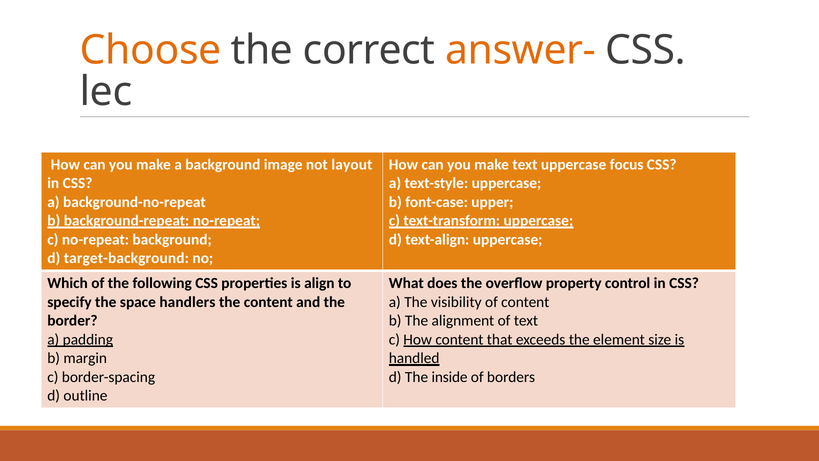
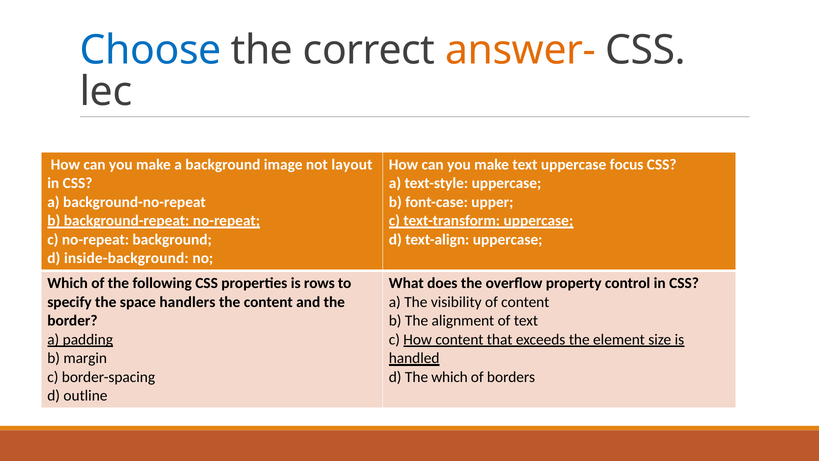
Choose colour: orange -> blue (151, 50)
target-background: target-background -> inside-background (126, 258)
align: align -> rows (319, 283)
The inside: inside -> which (450, 377)
